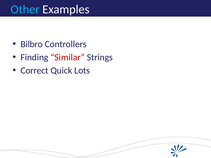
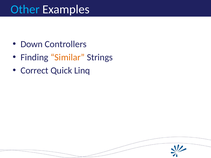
Bilbro: Bilbro -> Down (32, 44)
Similar colour: red -> orange (68, 57)
Lots: Lots -> Linq (82, 71)
